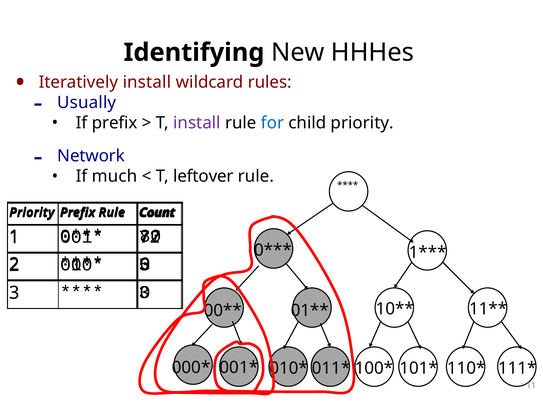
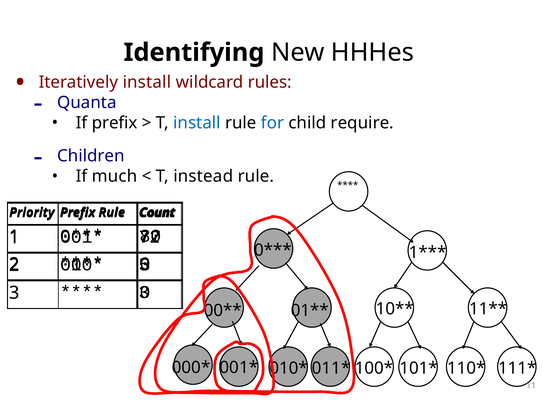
Usually: Usually -> Quanta (87, 103)
install colour: purple -> blue (197, 123)
child priority: priority -> require (362, 123)
Network: Network -> Children (91, 156)
leftover: leftover -> instead (203, 176)
